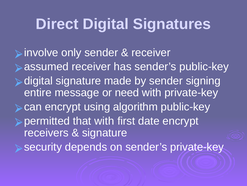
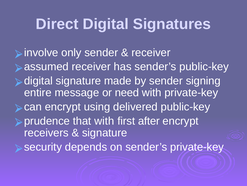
algorithm: algorithm -> delivered (135, 106)
permitted: permitted -> prudence (47, 120)
date: date -> after (149, 120)
